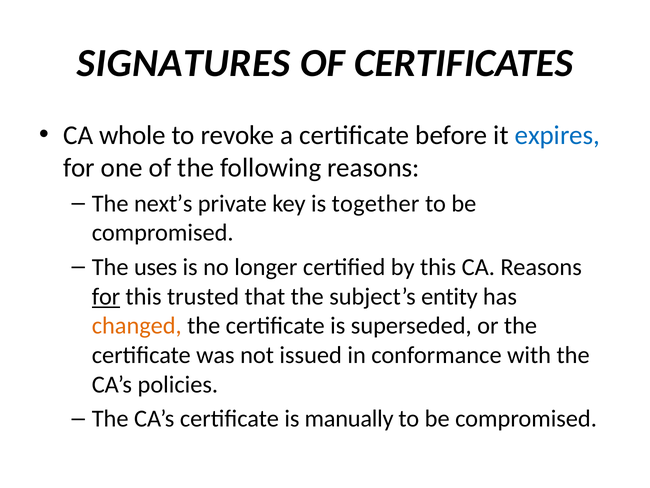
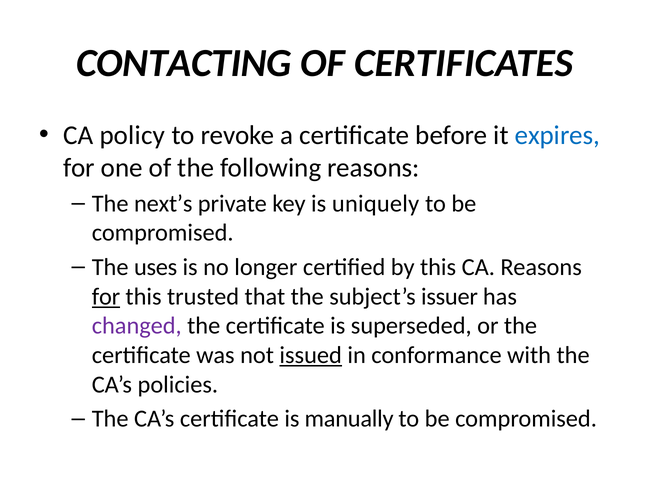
SIGNATURES: SIGNATURES -> CONTACTING (184, 63)
whole: whole -> policy (132, 135)
together: together -> uniquely (376, 203)
entity: entity -> issuer (449, 296)
changed colour: orange -> purple (137, 326)
issued underline: none -> present (311, 355)
